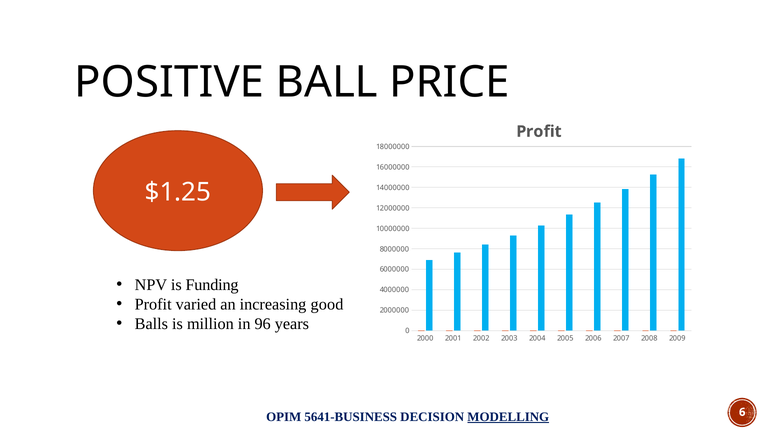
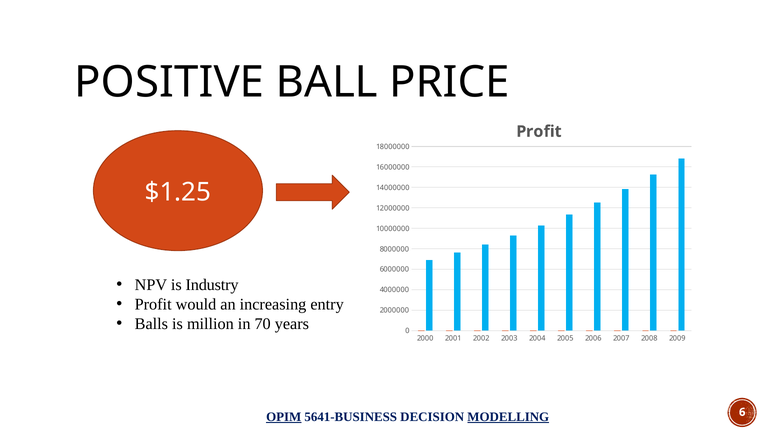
Funding: Funding -> Industry (212, 284)
varied: varied -> would (196, 304)
good: good -> entry (327, 304)
96: 96 -> 70 (263, 323)
OPIM underline: none -> present (284, 417)
